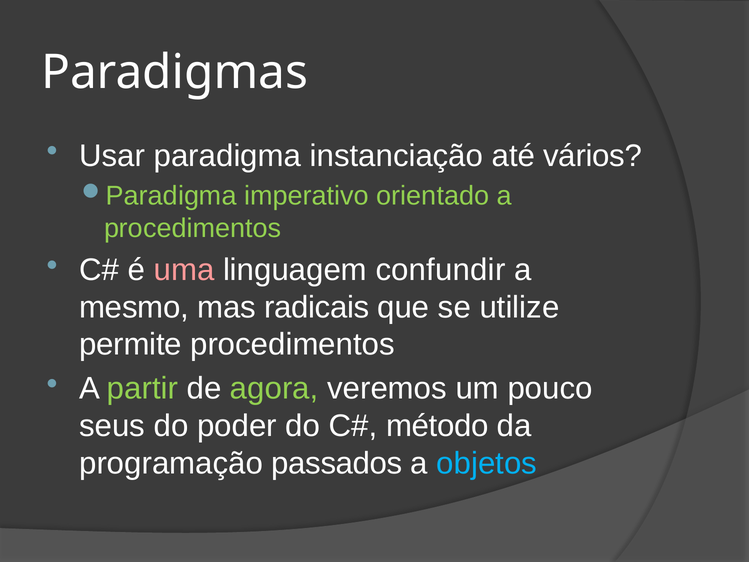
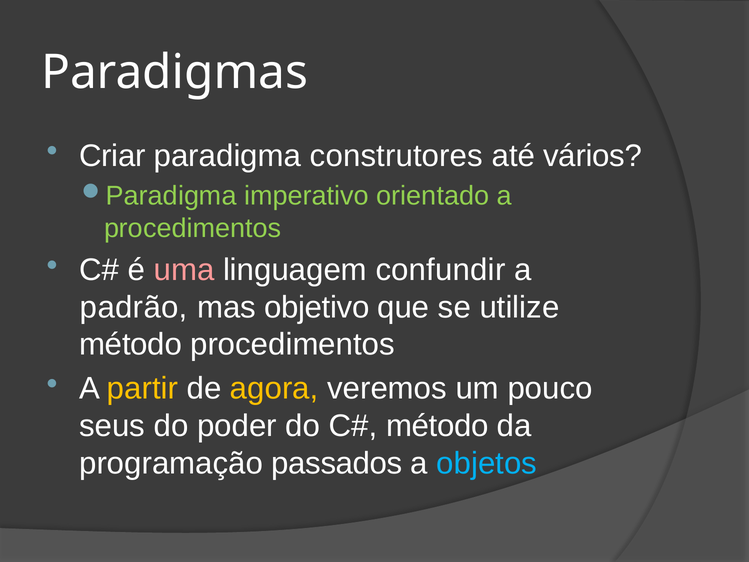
Usar: Usar -> Criar (112, 156)
instanciação: instanciação -> construtores (396, 156)
mesmo: mesmo -> padrão (134, 307)
radicais: radicais -> objetivo (317, 307)
permite: permite -> método (131, 345)
partir colour: light green -> yellow (142, 388)
agora colour: light green -> yellow (274, 388)
